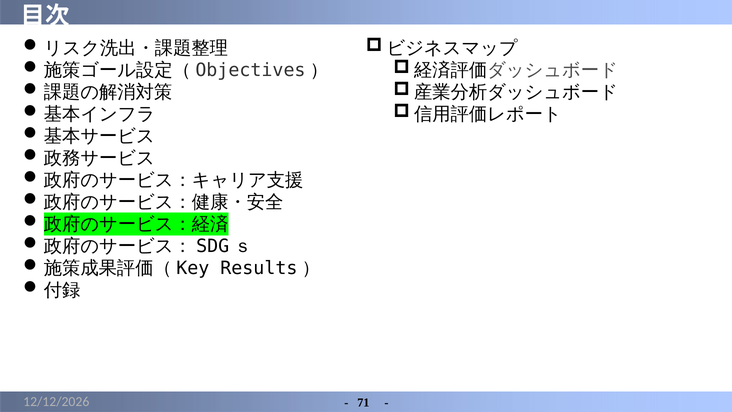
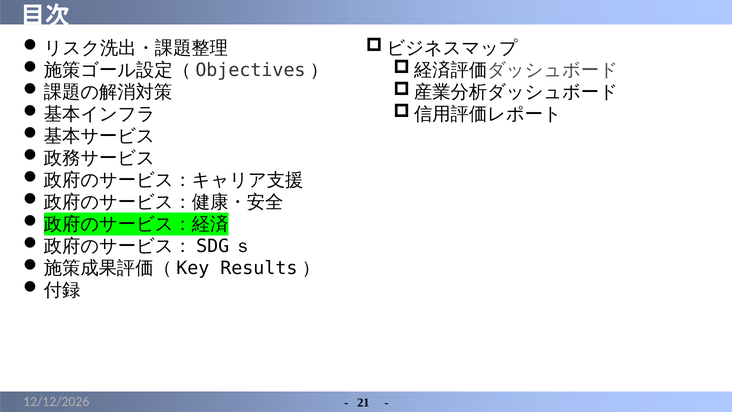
71: 71 -> 21 (363, 402)
